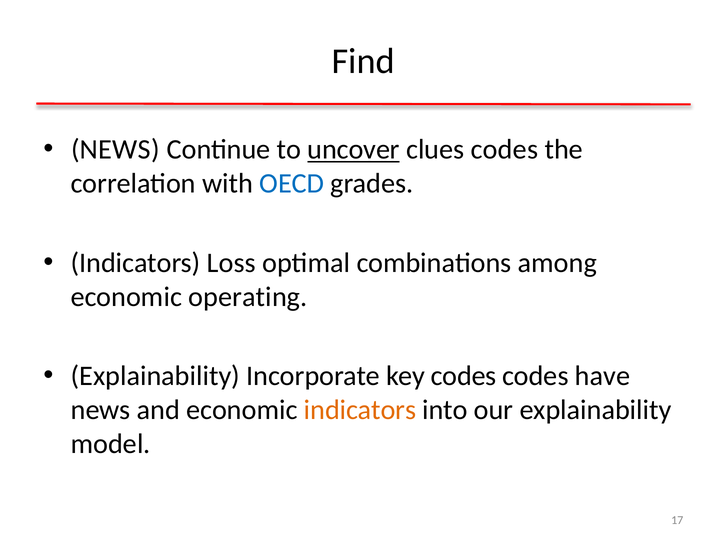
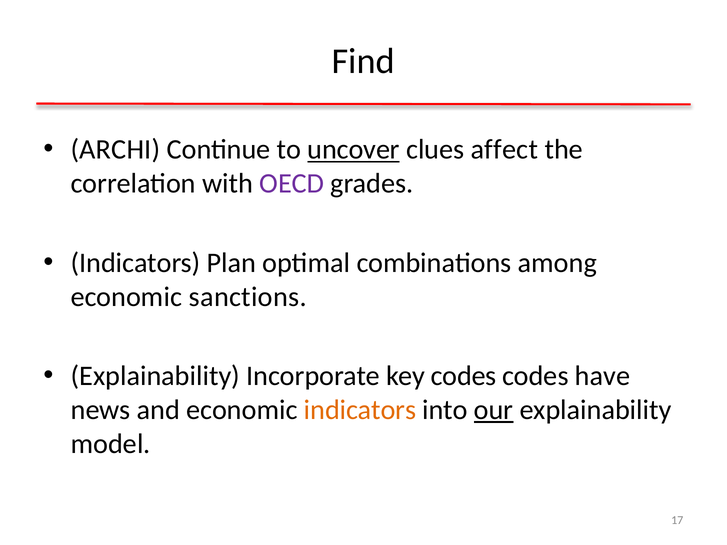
NEWS: NEWS -> ARCHI (115, 150)
clues codes: codes -> affect (504, 150)
OECD colour: blue -> purple (292, 184)
Loss: Loss -> Plan (231, 263)
operating: operating -> sanctions (248, 297)
our underline: none -> present (494, 410)
